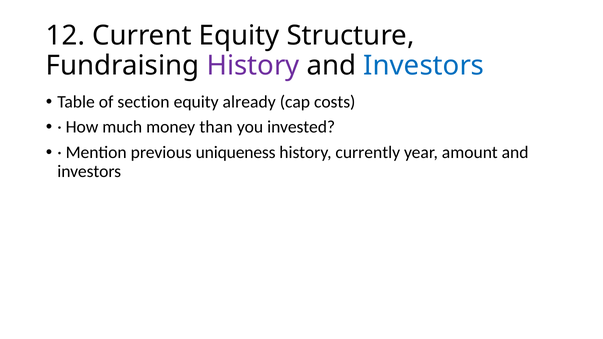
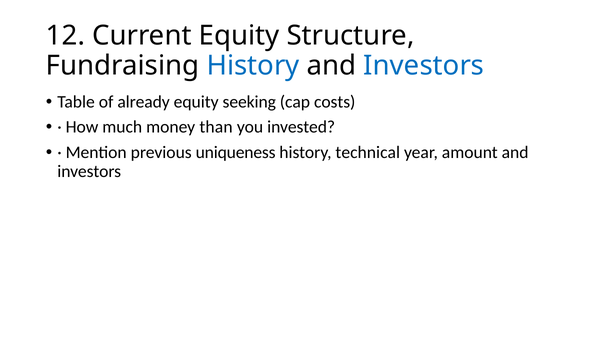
History colour: purple -> blue (253, 66)
section: section -> already (144, 102)
already: already -> seeking (249, 102)
currently: currently -> technical (368, 153)
